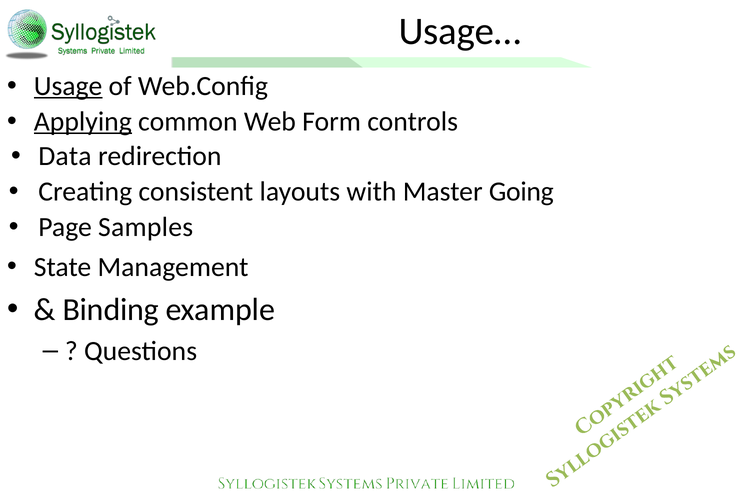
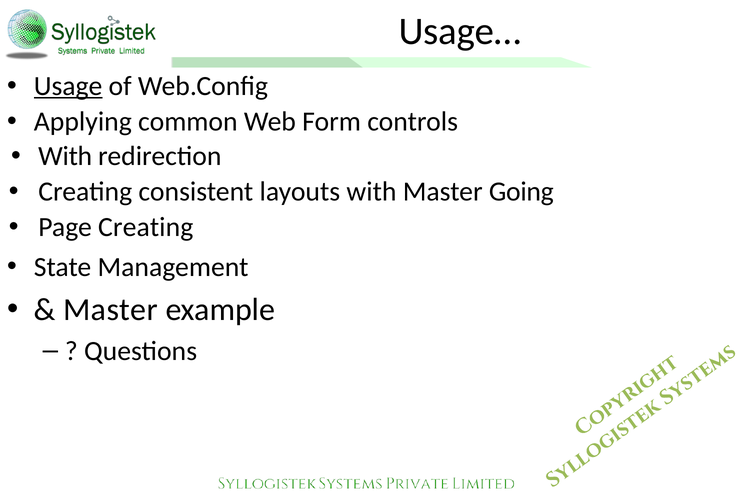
Applying underline: present -> none (83, 121)
Data: Data -> With (65, 156)
Page Samples: Samples -> Creating (146, 227)
Binding: Binding -> Master (110, 310)
